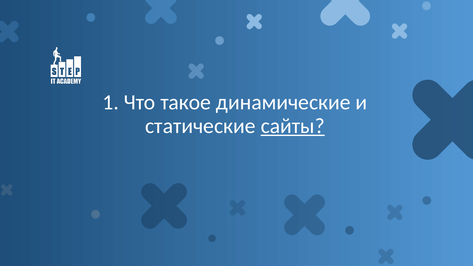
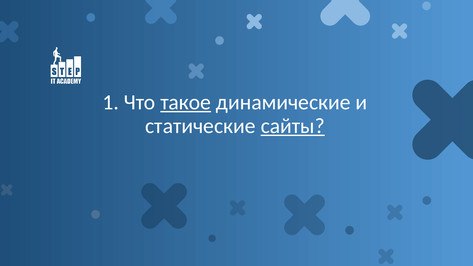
такое underline: none -> present (186, 103)
